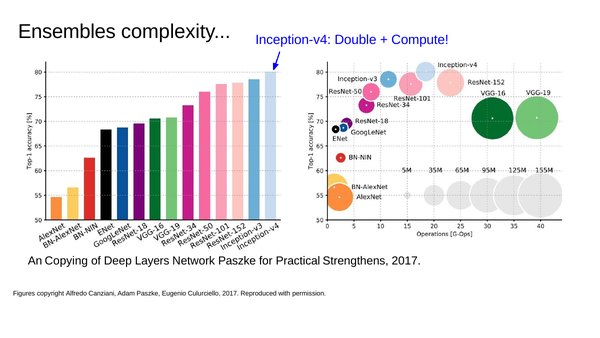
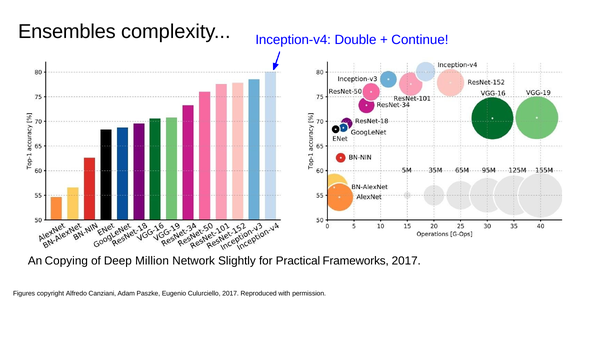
Compute: Compute -> Continue (420, 40)
Layers: Layers -> Million (152, 260)
Network Paszke: Paszke -> Slightly (237, 260)
Strengthens: Strengthens -> Frameworks (356, 260)
